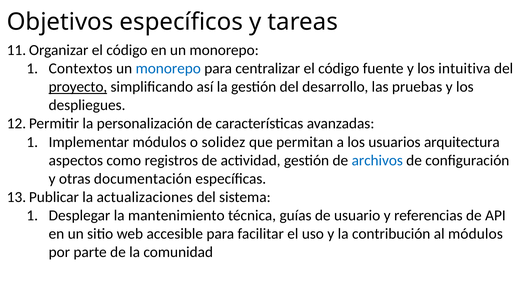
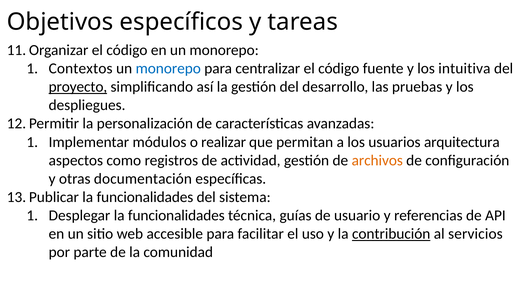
solidez: solidez -> realizar (224, 142)
archivos colour: blue -> orange (377, 161)
actualizaciones: actualizaciones -> funcionalidades (145, 197)
Desplegar la mantenimiento: mantenimiento -> funcionalidades (176, 216)
contribución underline: none -> present (391, 234)
al módulos: módulos -> servicios (475, 234)
